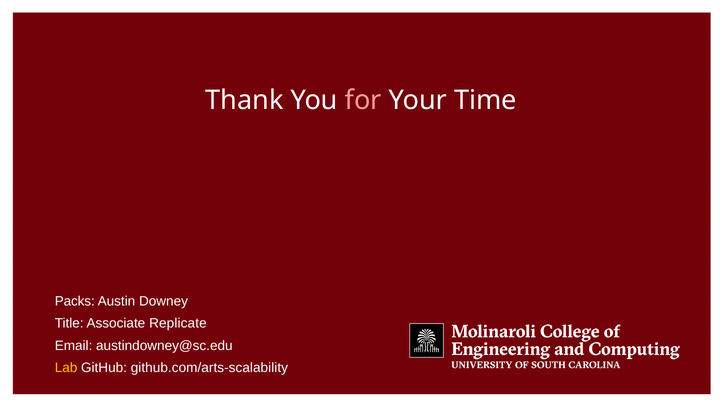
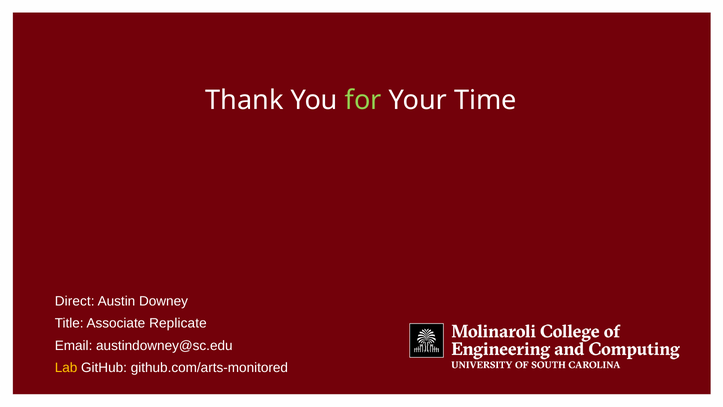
for colour: pink -> light green (363, 100)
Packs: Packs -> Direct (75, 301)
github.com/arts-scalability: github.com/arts-scalability -> github.com/arts-monitored (209, 367)
